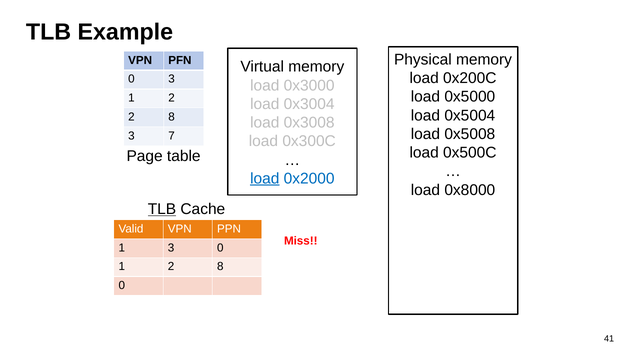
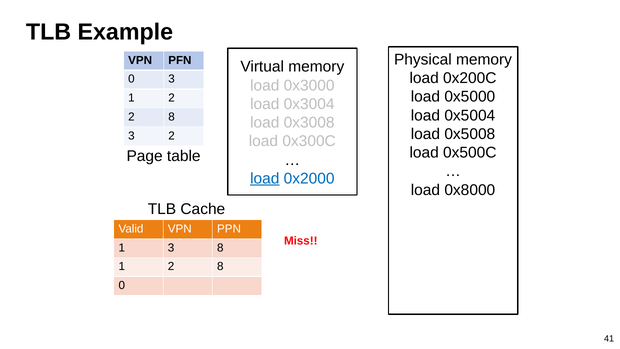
3 7: 7 -> 2 (171, 136)
TLB underline: present -> none (162, 209)
3 0: 0 -> 8 (220, 248)
